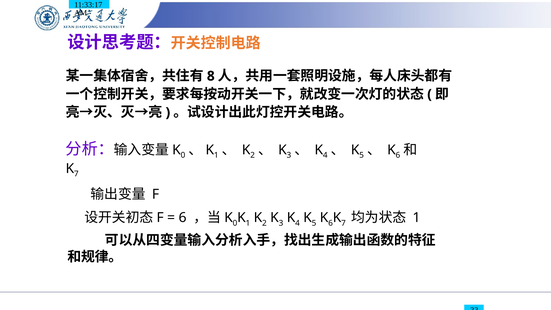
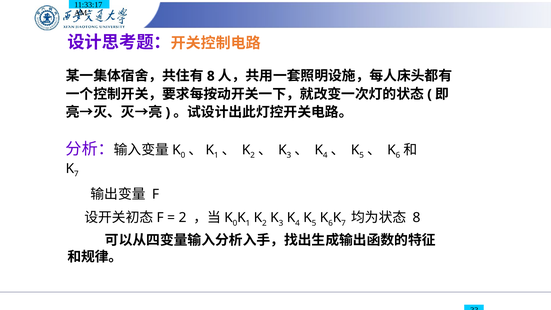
6: 6 -> 2 (183, 218)
1: 1 -> 8 (416, 218)
